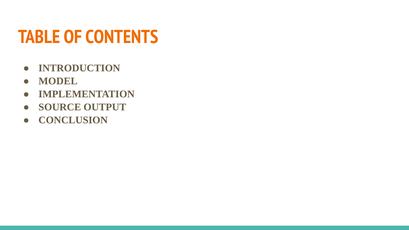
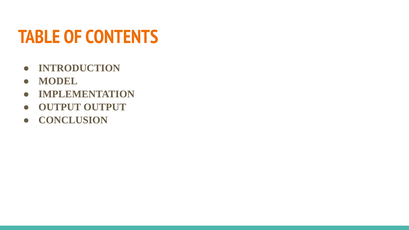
SOURCE: SOURCE -> OUTPUT (60, 107)
